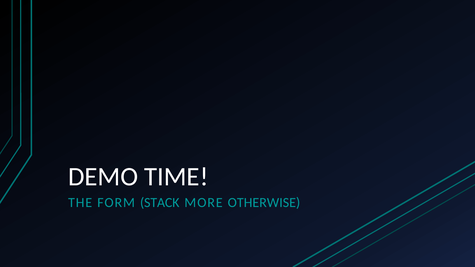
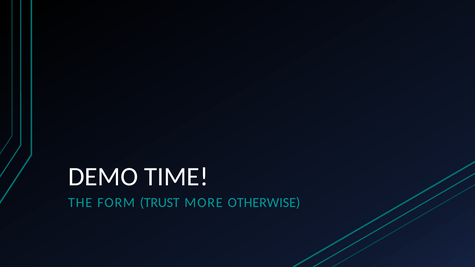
STACK: STACK -> TRUST (160, 203)
